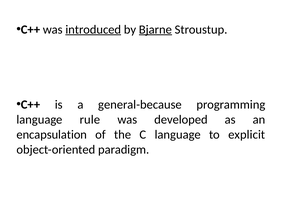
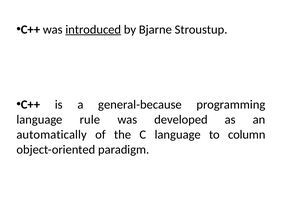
Bjarne underline: present -> none (155, 30)
encapsulation: encapsulation -> automatically (52, 135)
explicit: explicit -> column (247, 135)
